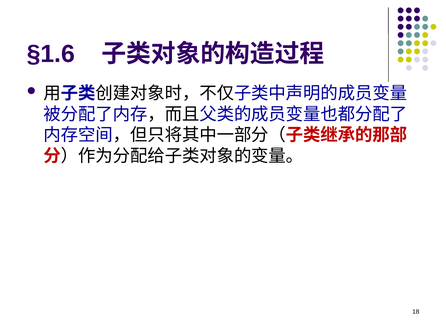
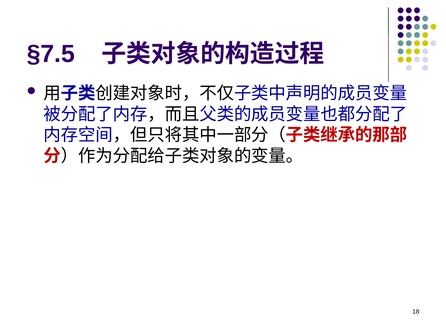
§1.6: §1.6 -> §7.5 (51, 54)
